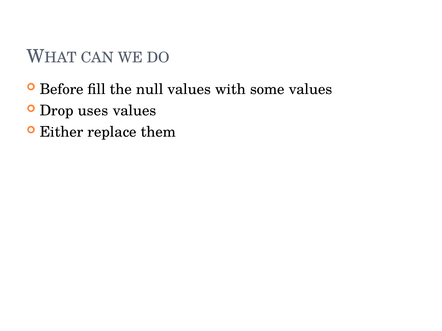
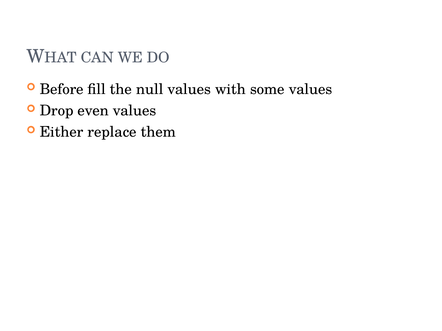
uses: uses -> even (93, 111)
